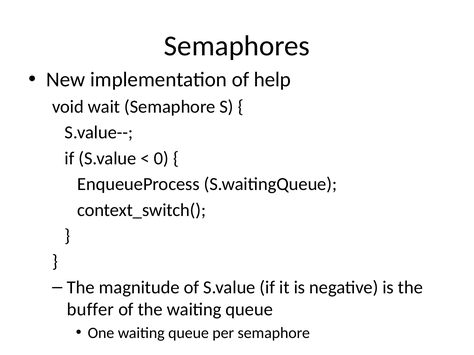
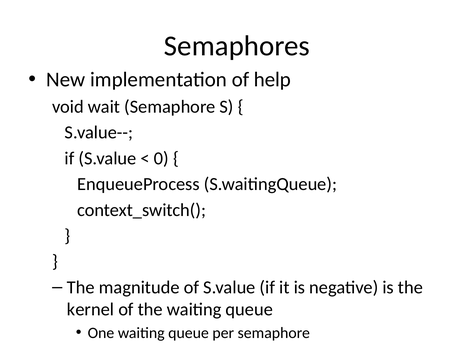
buffer: buffer -> kernel (91, 310)
